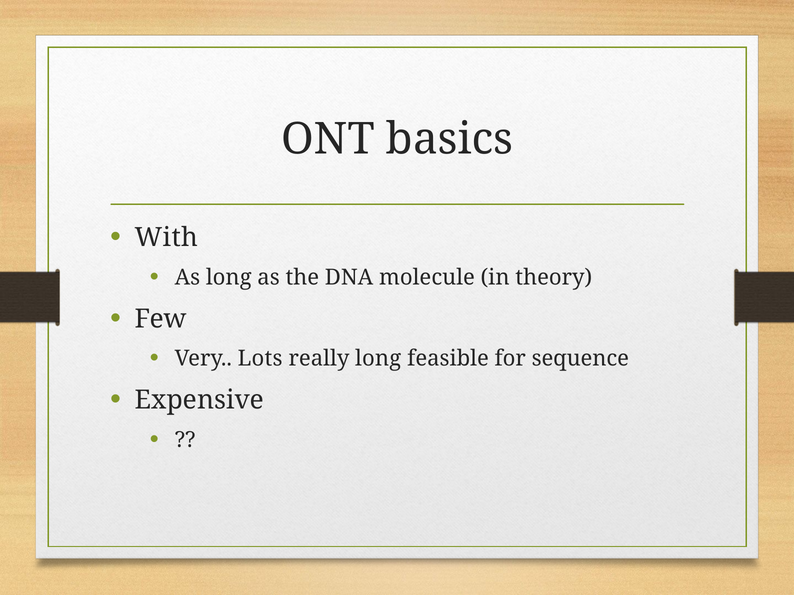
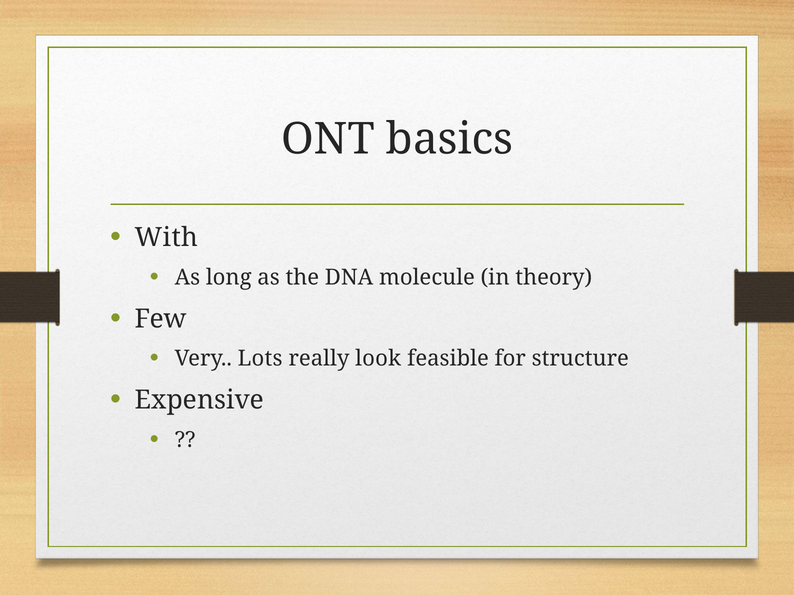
really long: long -> look (378, 359)
sequence: sequence -> structure (580, 359)
